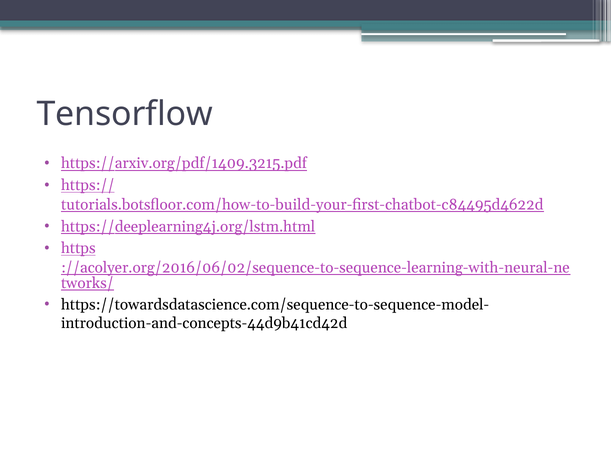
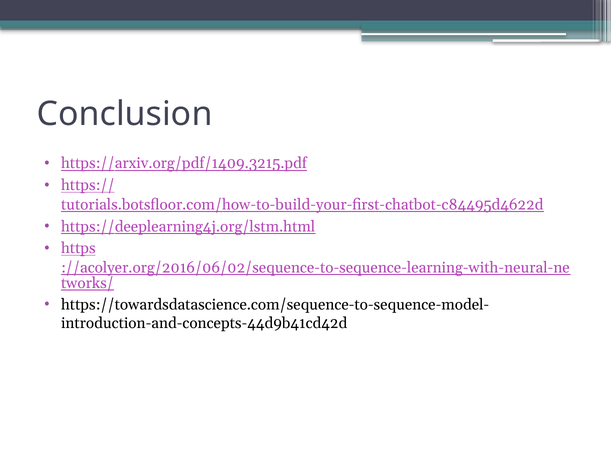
Tensorflow: Tensorflow -> Conclusion (125, 114)
